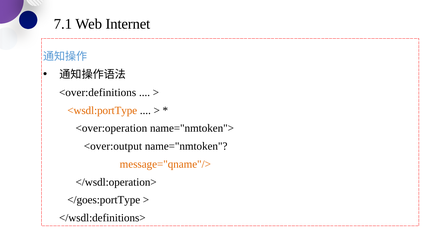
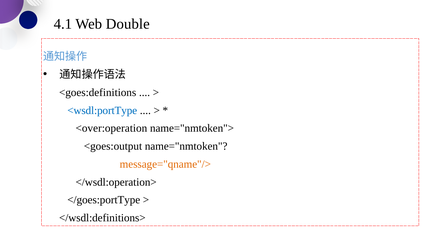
7.1: 7.1 -> 4.1 (63, 24)
Internet: Internet -> Double (128, 24)
<over:definitions: <over:definitions -> <goes:definitions (98, 92)
<wsdl:portType colour: orange -> blue (102, 110)
<over:output: <over:output -> <goes:output (113, 146)
